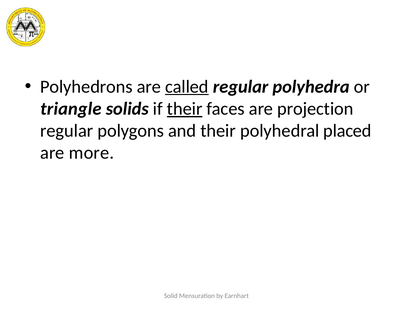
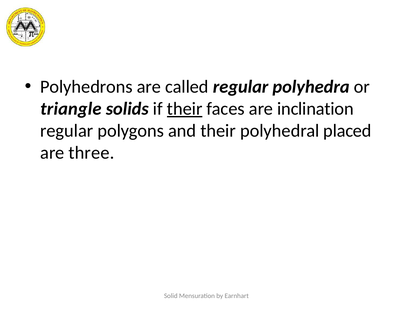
called underline: present -> none (187, 87)
projection: projection -> inclination (315, 109)
more: more -> three (91, 153)
